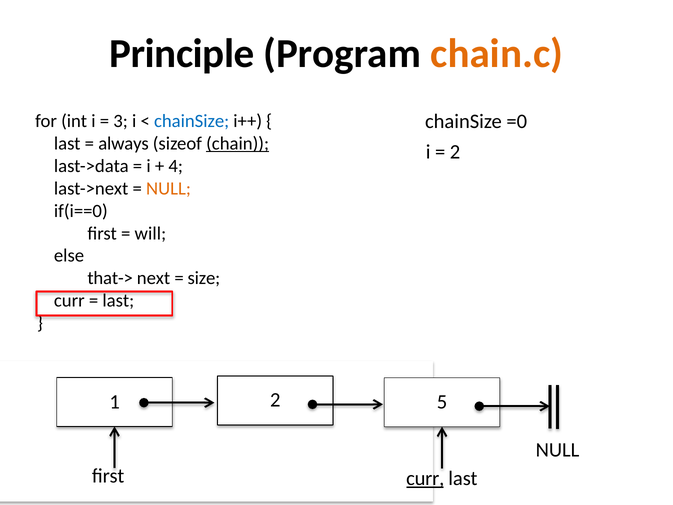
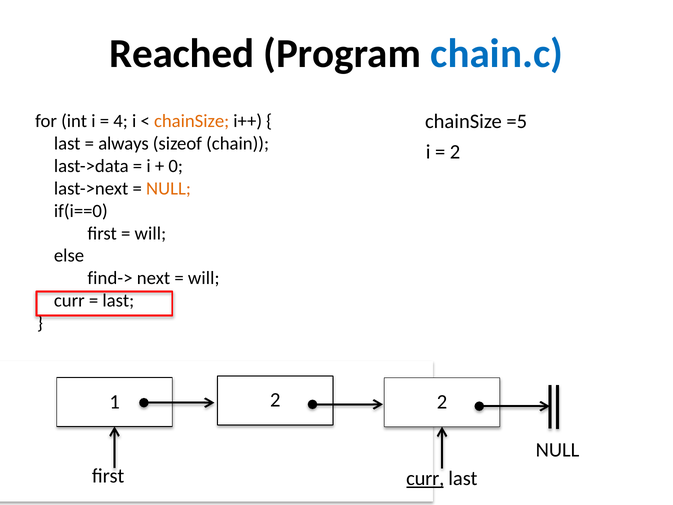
Principle: Principle -> Reached (182, 53)
chain.c colour: orange -> blue (497, 53)
=0: =0 -> =5 (517, 122)
3: 3 -> 4 (121, 121)
chainSize colour: blue -> orange (192, 121)
chain underline: present -> none (238, 143)
4: 4 -> 0 (176, 166)
that->: that-> -> find-> (110, 278)
size: size -> will (204, 278)
2 5: 5 -> 2 (442, 402)
